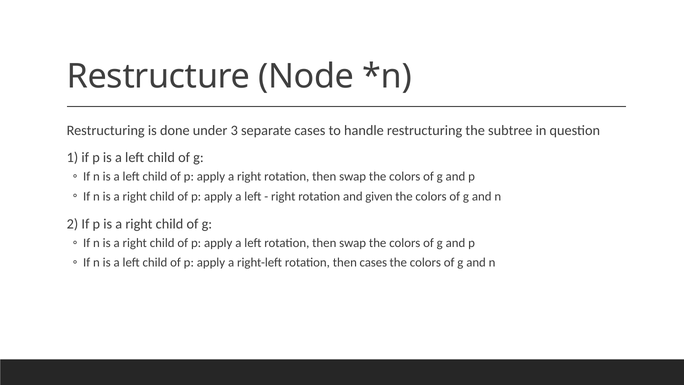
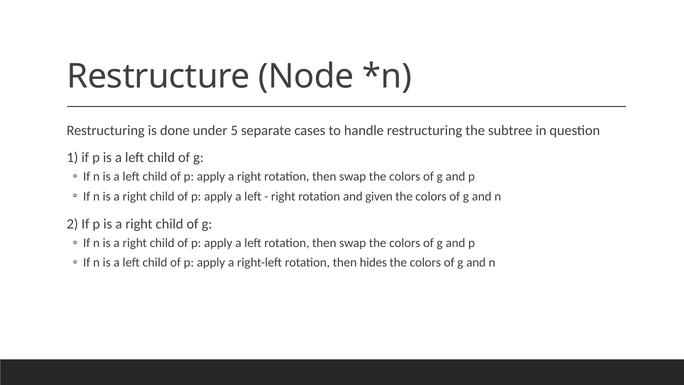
3: 3 -> 5 (234, 130)
then cases: cases -> hides (373, 263)
